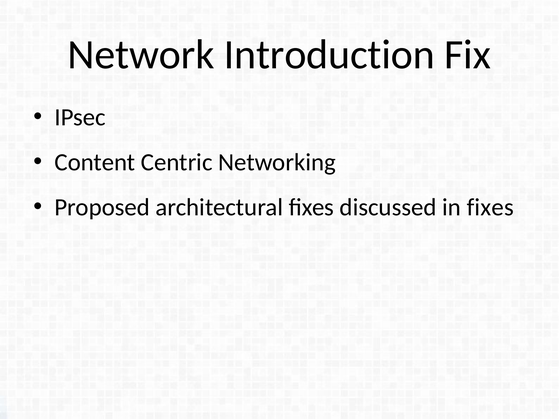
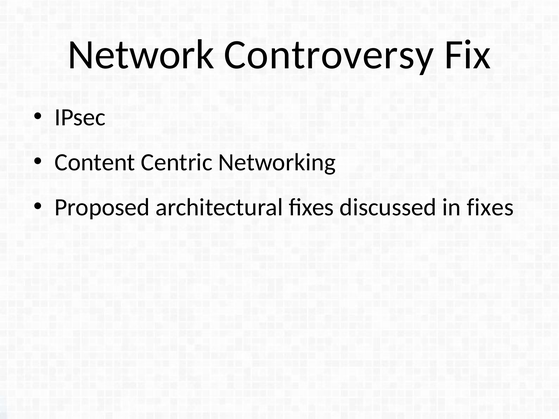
Introduction: Introduction -> Controversy (329, 55)
